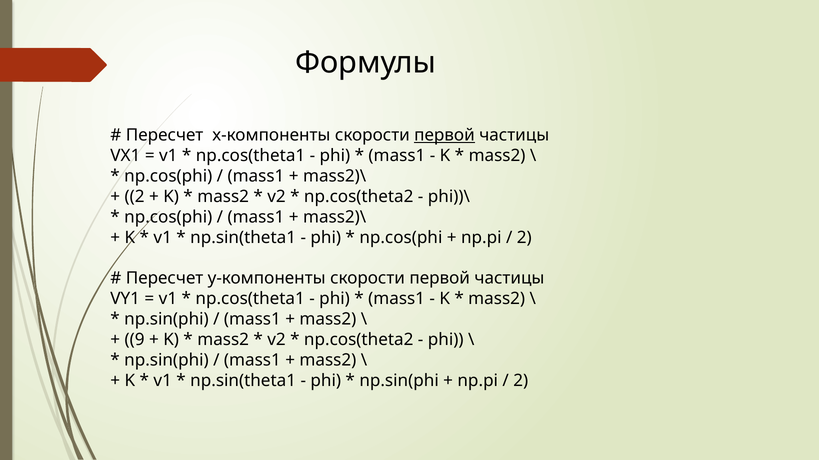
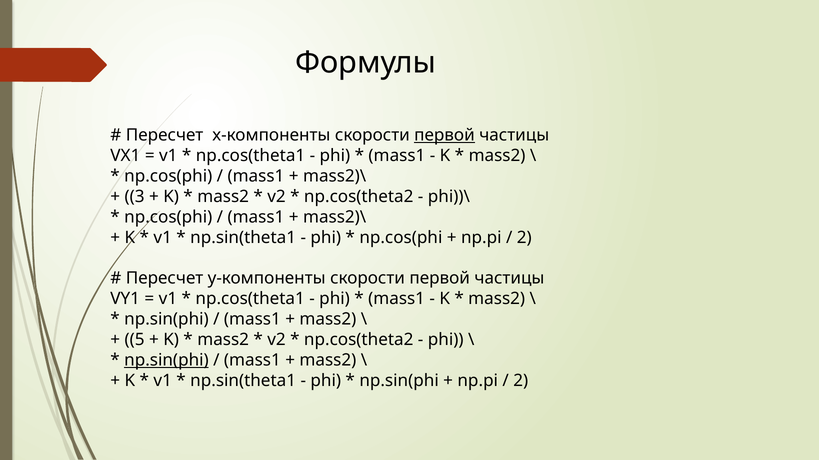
2: 2 -> 3 (135, 197)
9: 9 -> 5 (135, 340)
np.sin(phi underline: none -> present (166, 361)
